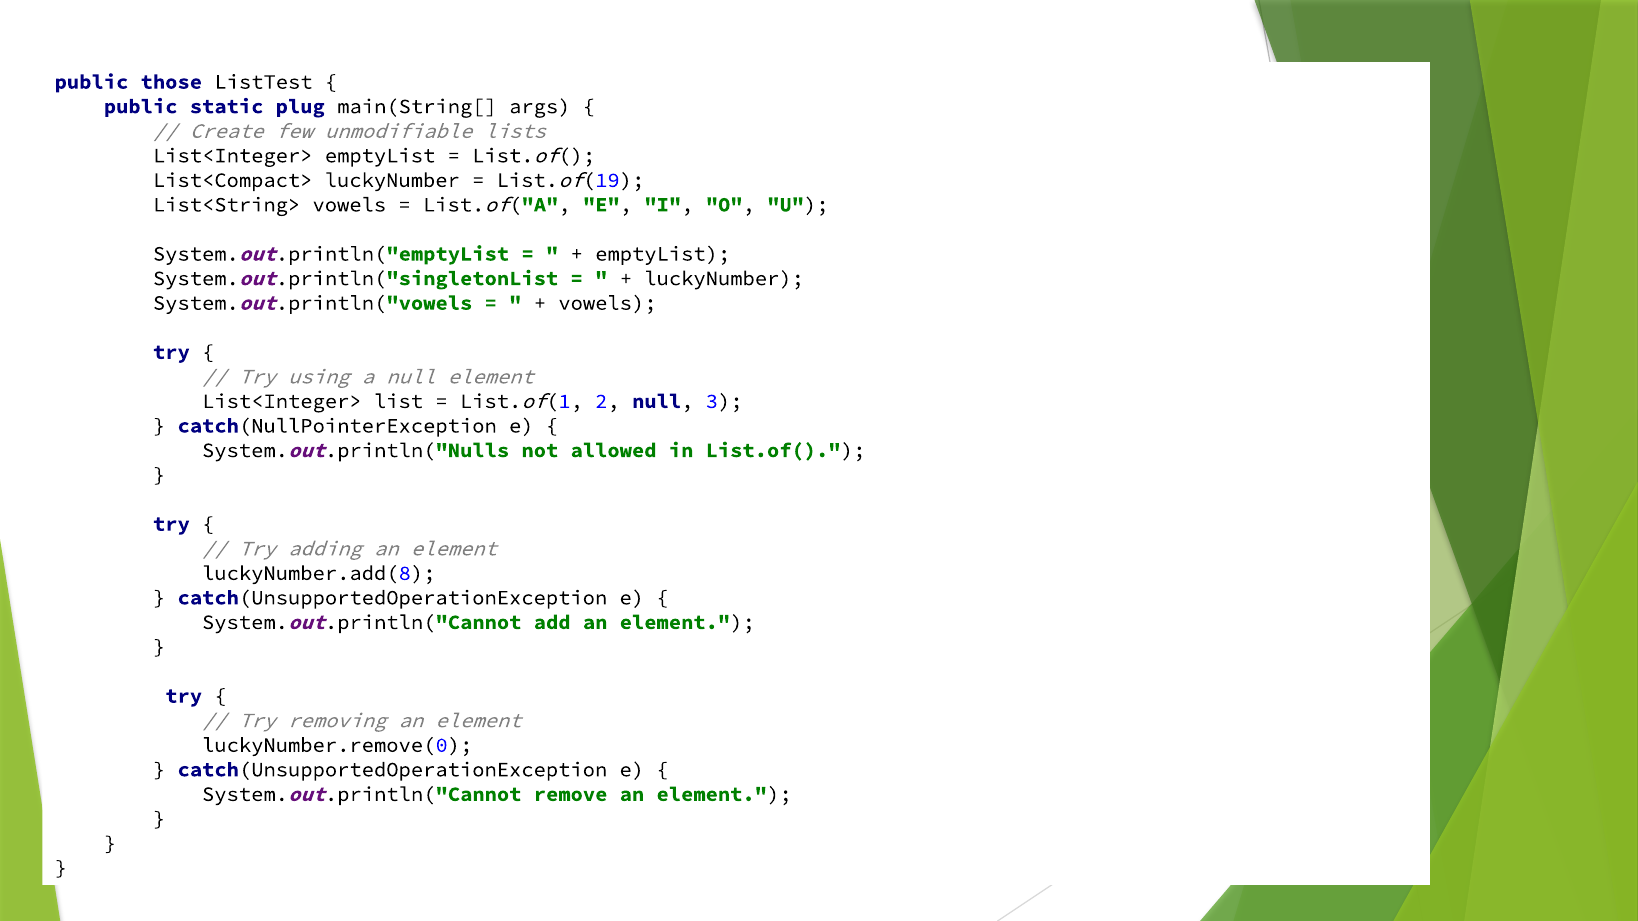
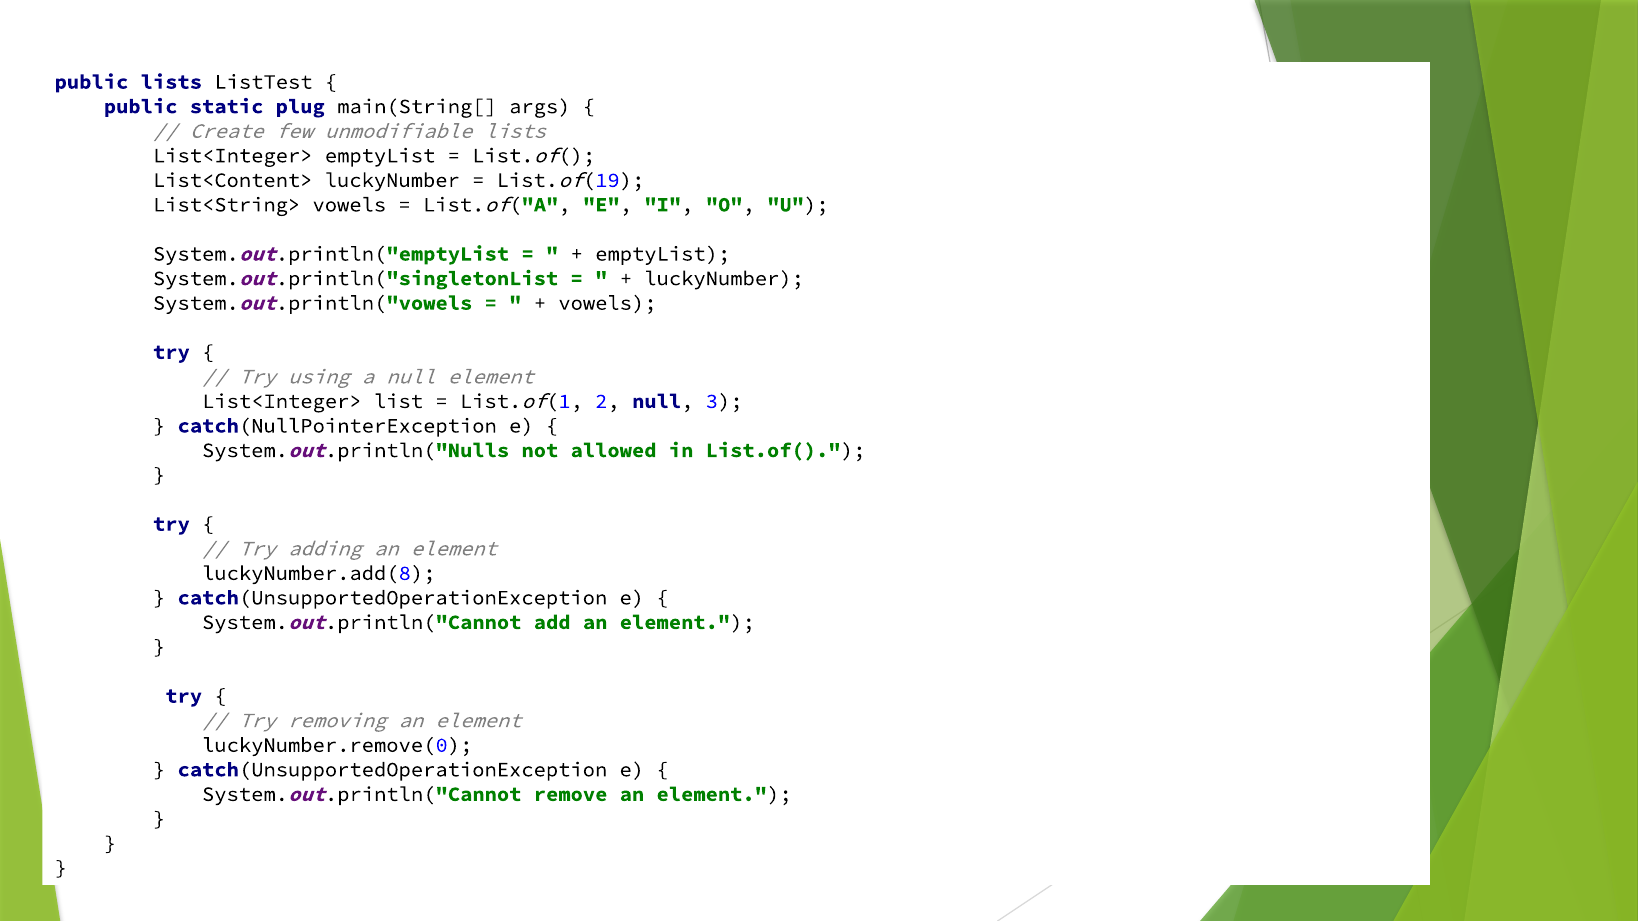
public those: those -> lists (171, 82)
List<Compact>: List<Compact> -> List<Content> (233, 180)
